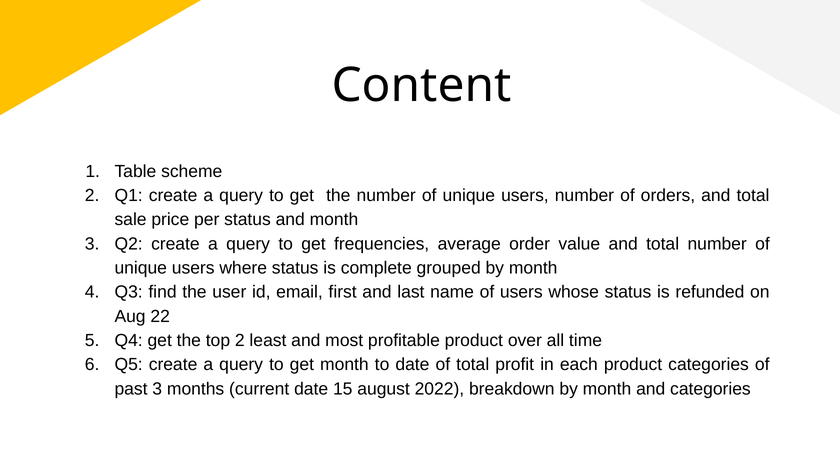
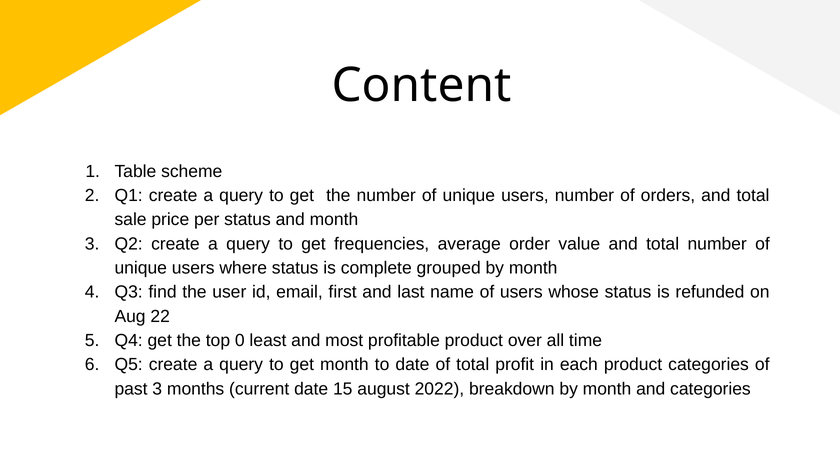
top 2: 2 -> 0 (240, 340)
